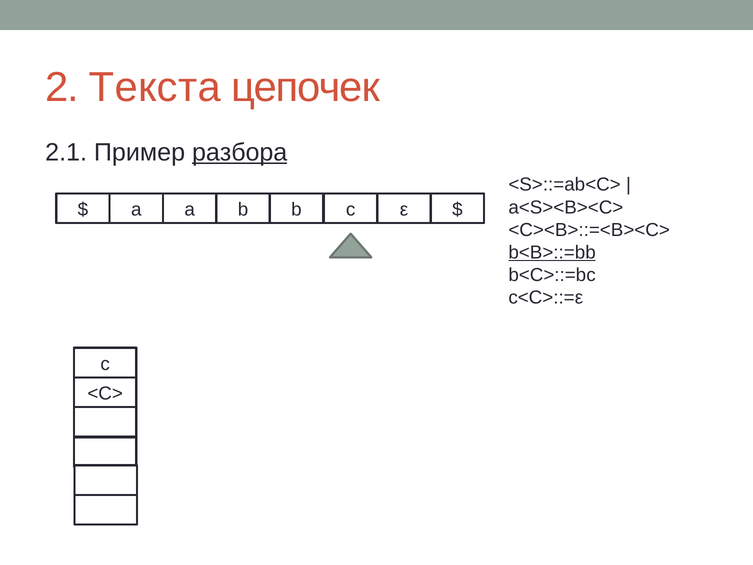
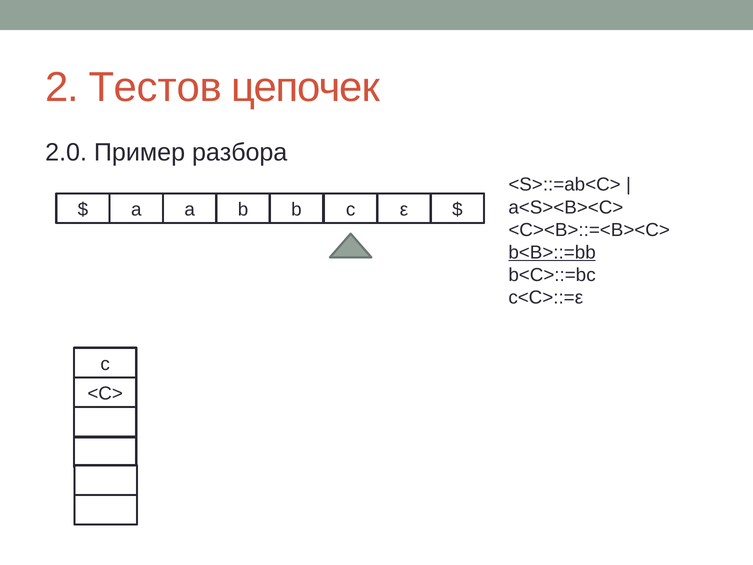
Текста: Текста -> Тестов (155, 88)
2.1: 2.1 -> 2.0 (66, 152)
разбора underline: present -> none (240, 152)
